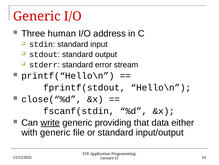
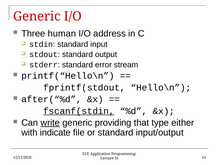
close(“%d: close(“%d -> after(“%d (51, 99)
fscanf(stdin underline: none -> present (79, 110)
data: data -> type (160, 122)
with generic: generic -> indicate (55, 132)
